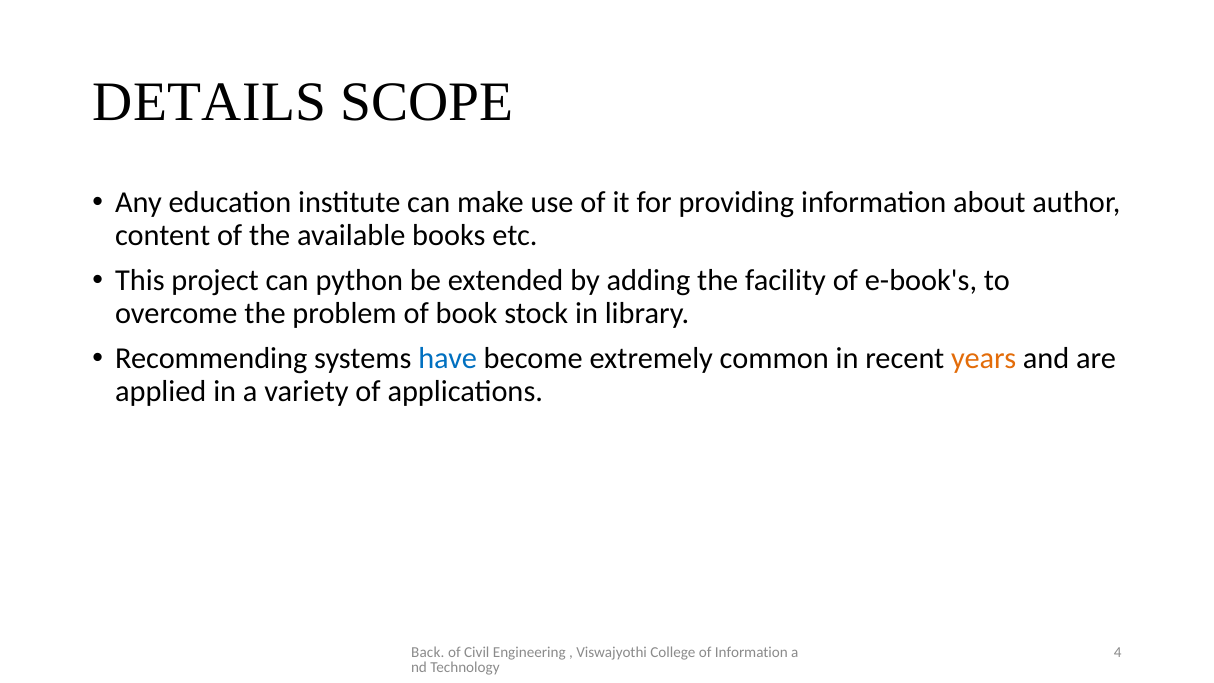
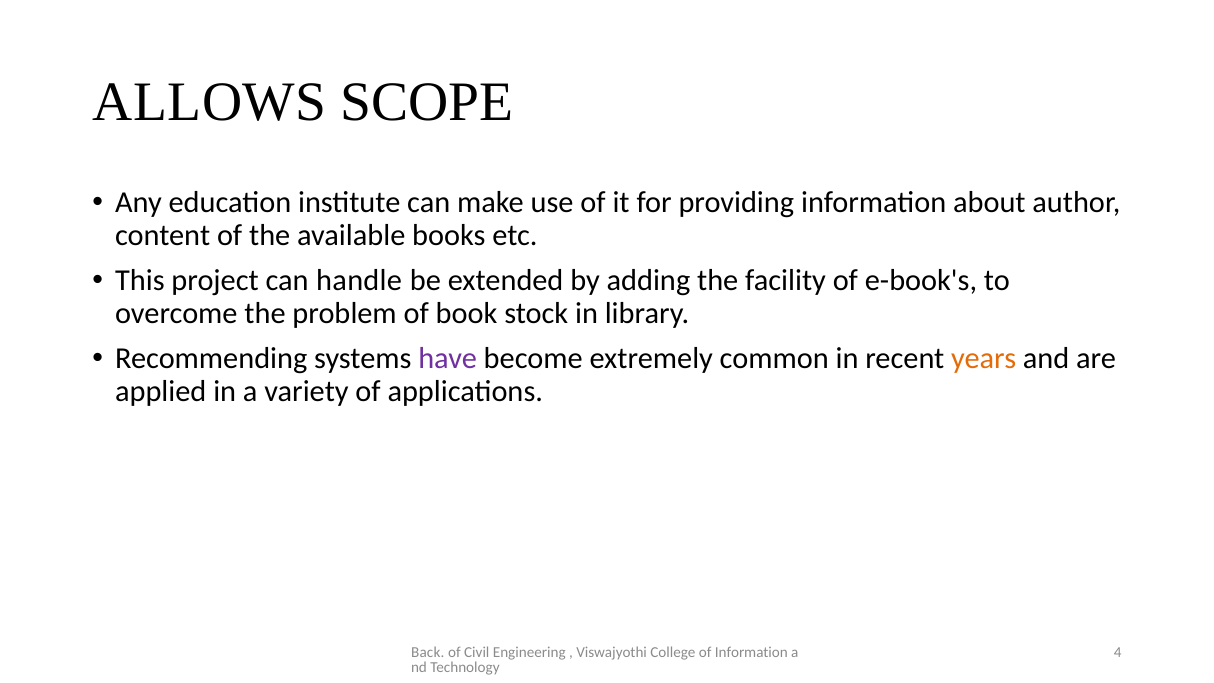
DETAILS: DETAILS -> ALLOWS (210, 102)
python: python -> handle (359, 281)
have colour: blue -> purple (448, 359)
